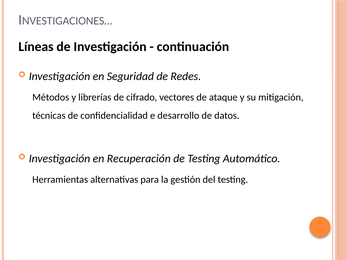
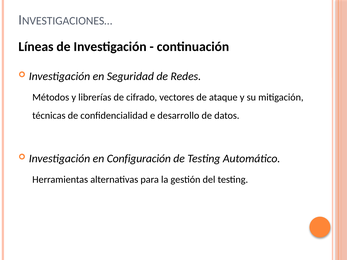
Recuperación: Recuperación -> Configuración (139, 159)
